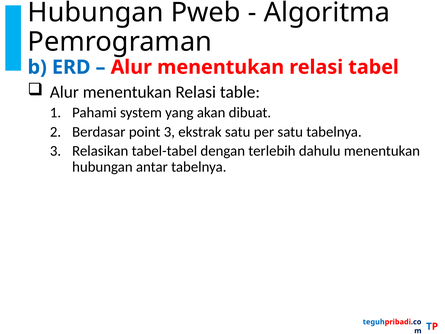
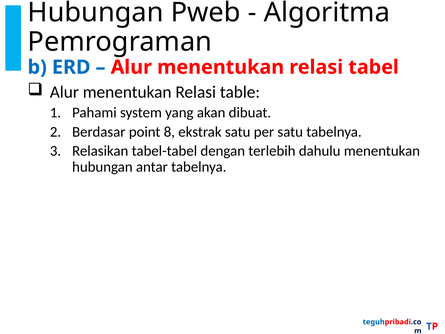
point 3: 3 -> 8 (169, 132)
